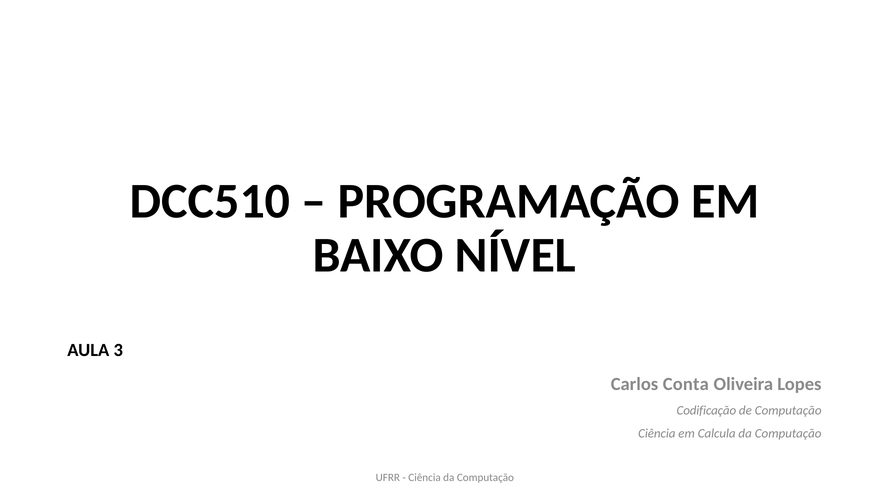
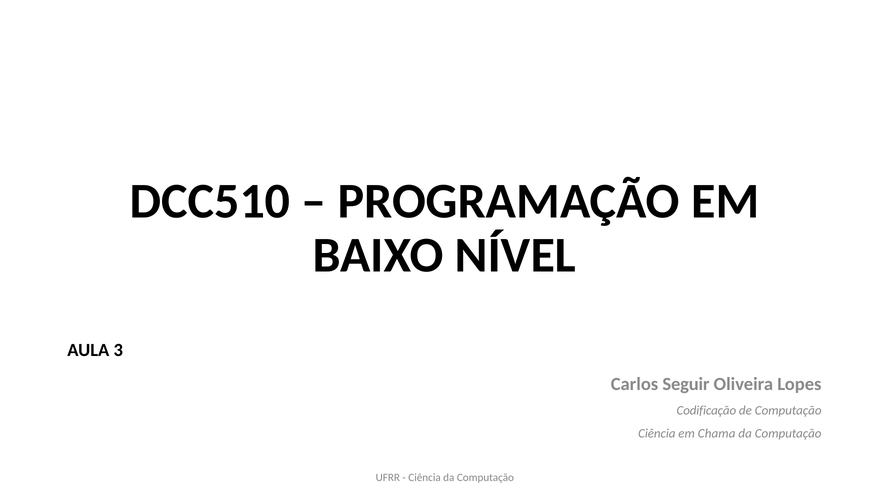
Conta: Conta -> Seguir (686, 384)
Calcula: Calcula -> Chama (717, 434)
